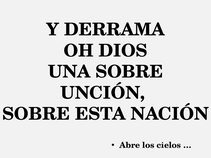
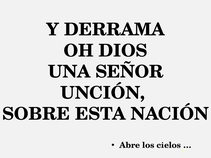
UNA SOBRE: SOBRE -> SEÑOR (129, 72)
